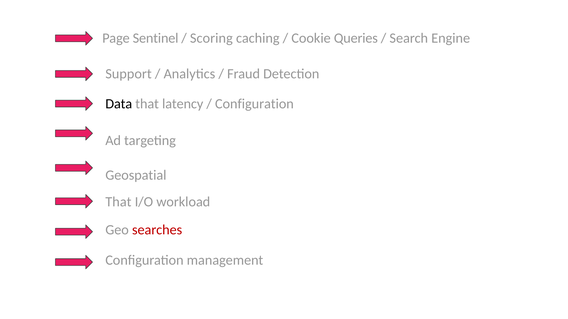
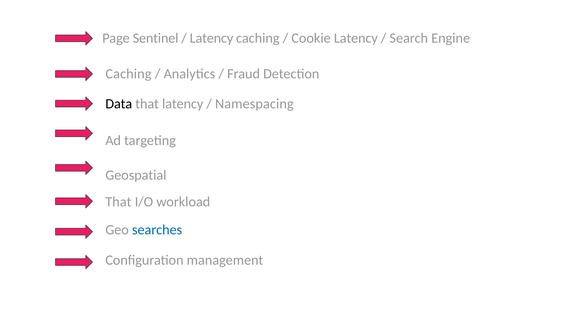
Scoring: Scoring -> Latency (211, 38)
Cookie Queries: Queries -> Latency (356, 38)
Support: Support -> Caching (128, 74)
Configuration: Configuration -> Namespacing (254, 104)
searches colour: red -> blue (157, 230)
